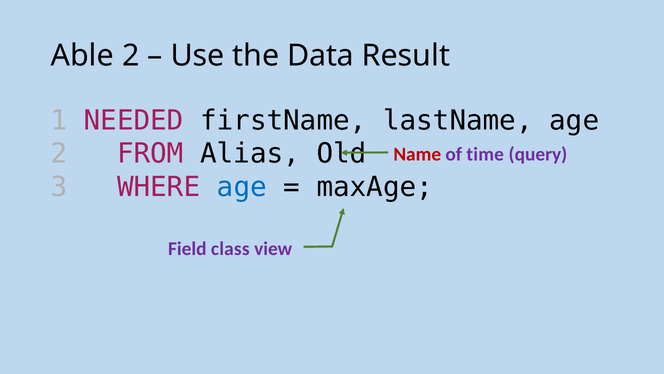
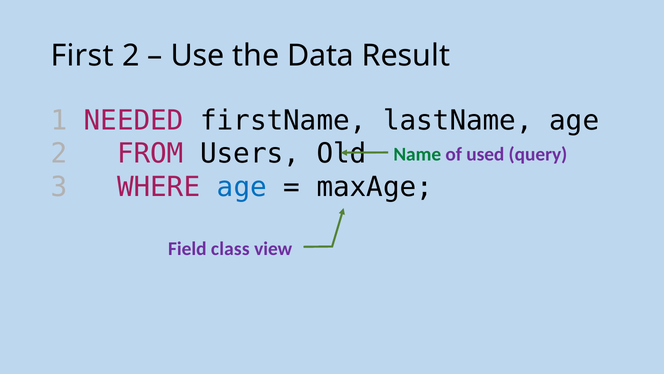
Able: Able -> First (82, 56)
Alias: Alias -> Users (250, 154)
Name colour: red -> green (417, 154)
time: time -> used (485, 154)
